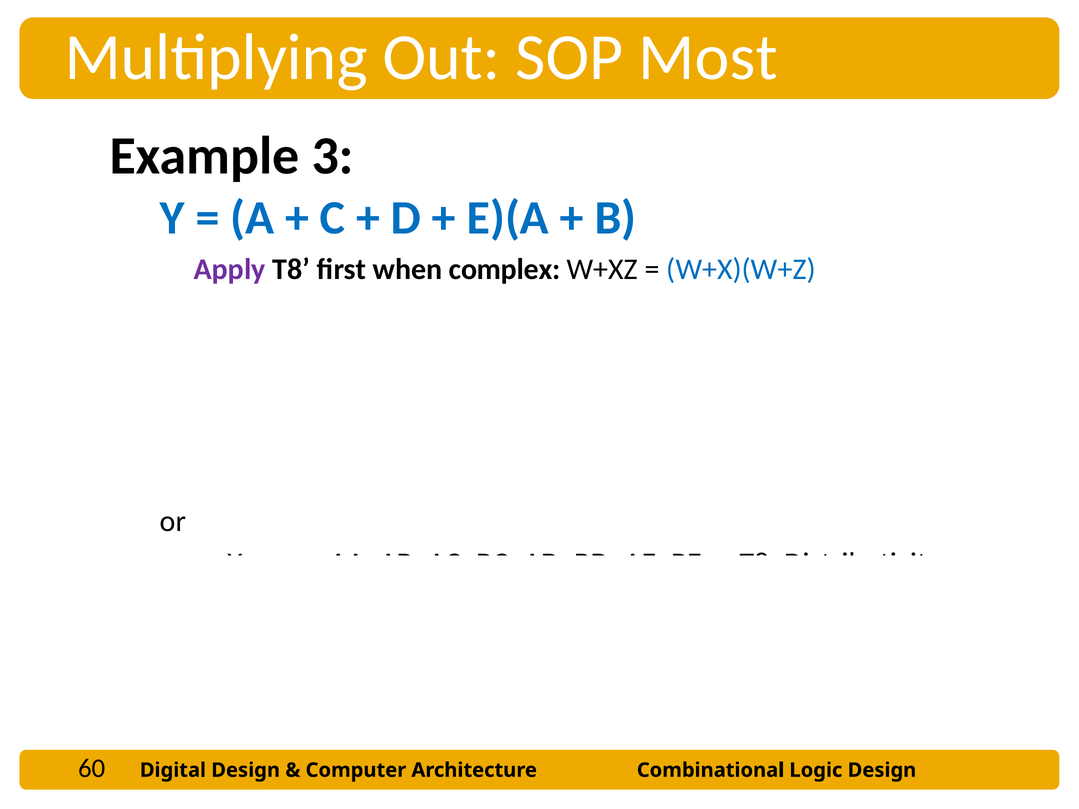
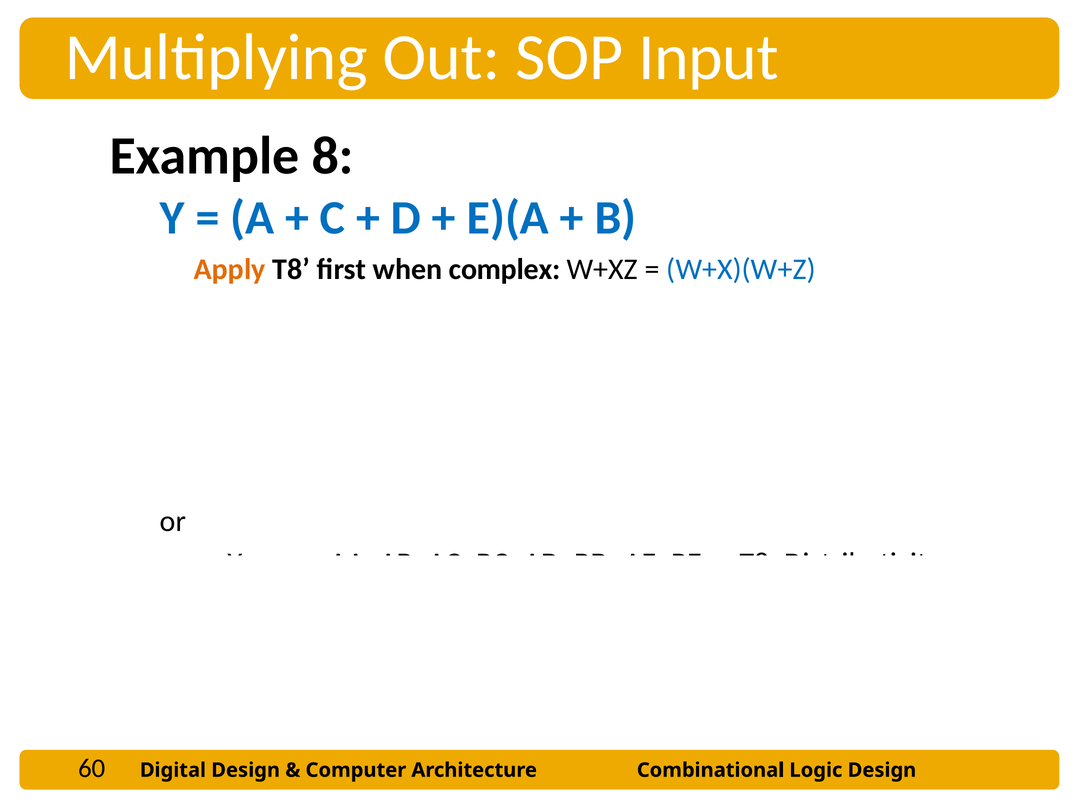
Most: Most -> Input (708, 58)
3: 3 -> 8 (333, 156)
Apply colour: purple -> orange (230, 269)
